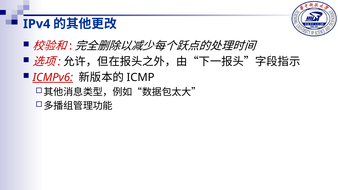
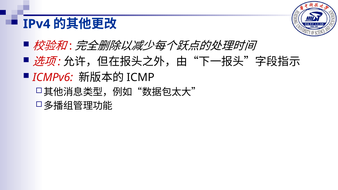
ICMPv6 underline: present -> none (53, 78)
